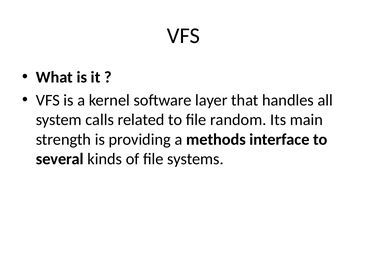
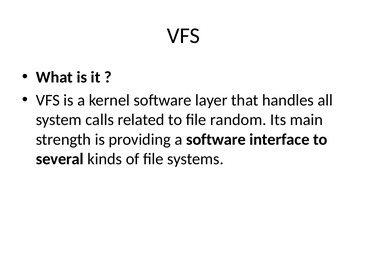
a methods: methods -> software (216, 139)
